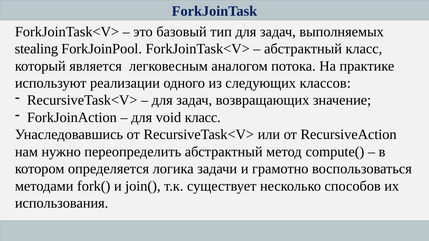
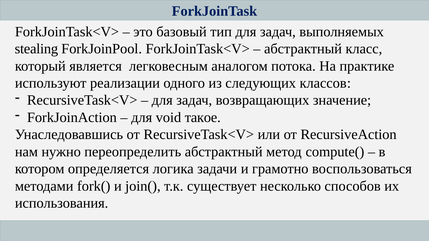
void класс: класс -> такое (203, 118)
